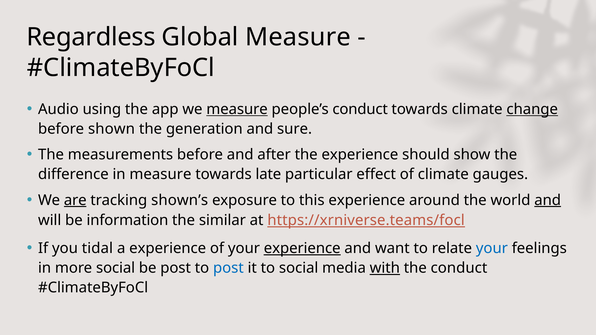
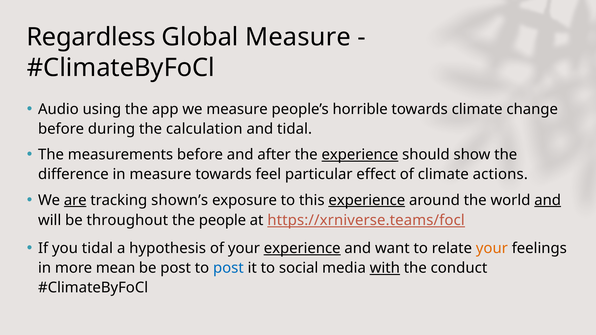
measure underline: present -> none (237, 109)
people’s conduct: conduct -> horrible (360, 109)
change underline: present -> none (532, 109)
shown: shown -> during (112, 129)
generation: generation -> calculation (204, 129)
and sure: sure -> tidal (295, 129)
experience underline: none -> present (360, 155)
late: late -> feel (268, 174)
gauges: gauges -> actions (500, 174)
experience underline: none -> present (367, 200)
information: information -> throughout (127, 220)
similar: similar -> people (222, 220)
a experience: experience -> hypothesis (168, 249)
your colour: blue -> orange (492, 249)
more social: social -> mean (116, 268)
